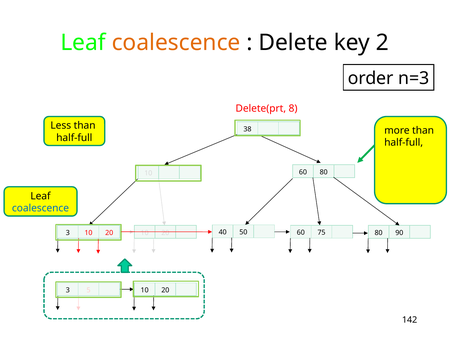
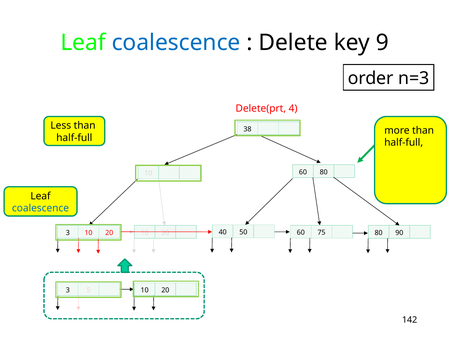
coalescence colour: orange -> blue (176, 43)
2: 2 -> 9 (382, 43)
8: 8 -> 4 (293, 109)
